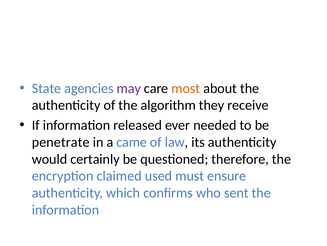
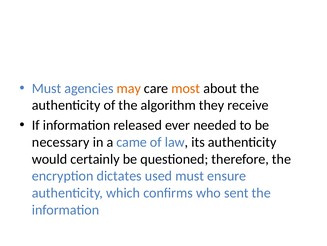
State: State -> Must (47, 88)
may colour: purple -> orange (129, 88)
penetrate: penetrate -> necessary (61, 142)
claimed: claimed -> dictates (119, 176)
